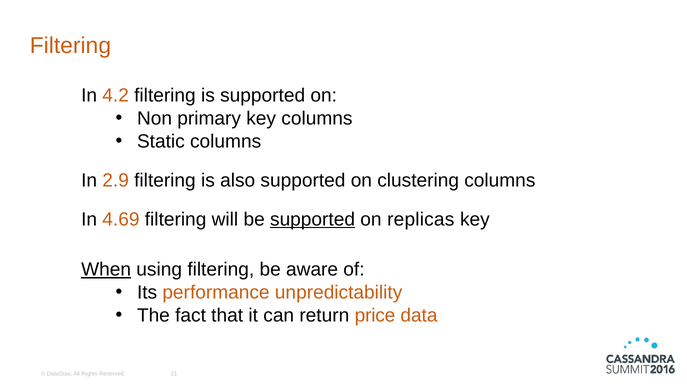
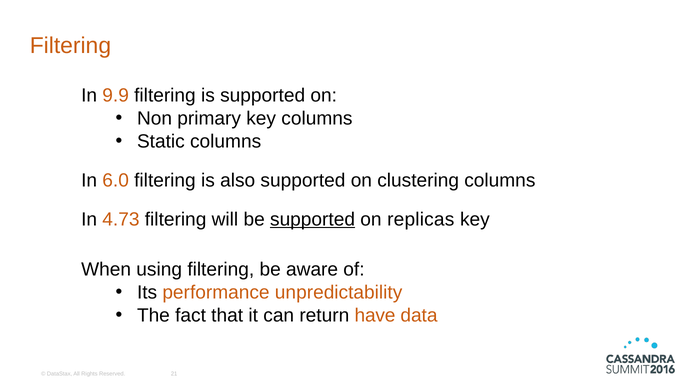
4.2: 4.2 -> 9.9 (116, 96)
2.9: 2.9 -> 6.0 (116, 181)
4.69: 4.69 -> 4.73 (121, 219)
When underline: present -> none (106, 270)
price: price -> have (375, 316)
